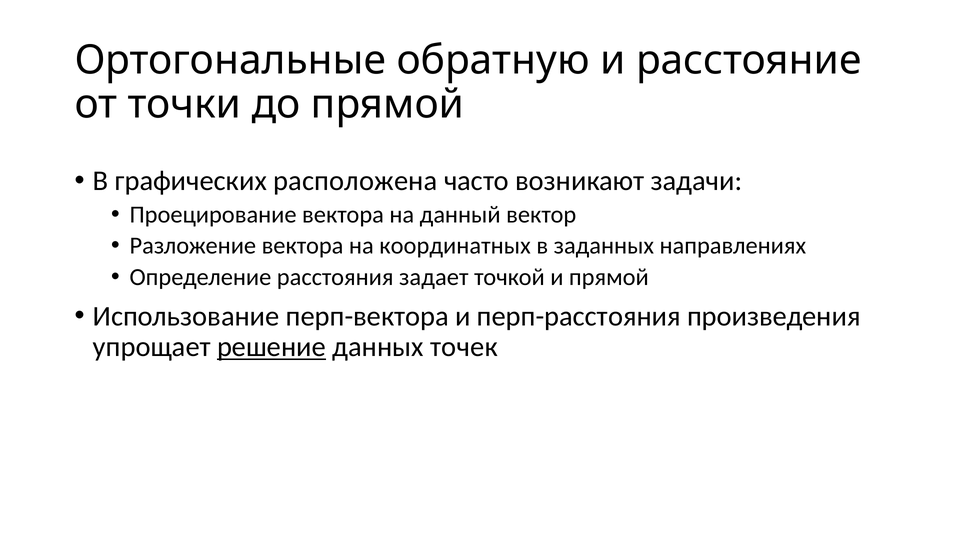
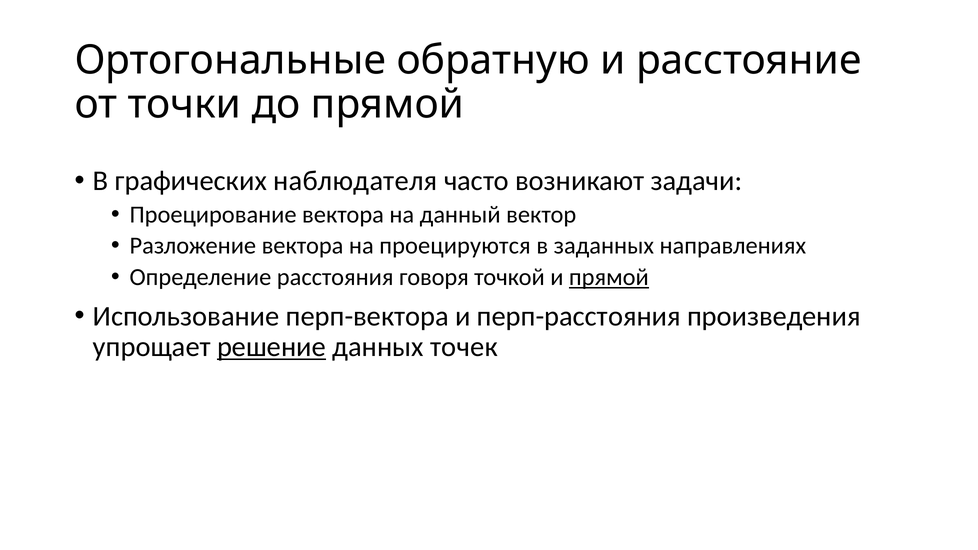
расположена: расположена -> наблюдателя (355, 181)
координатных: координатных -> проецируются (455, 246)
задает: задает -> говоря (434, 277)
прямой underline: none -> present (609, 277)
